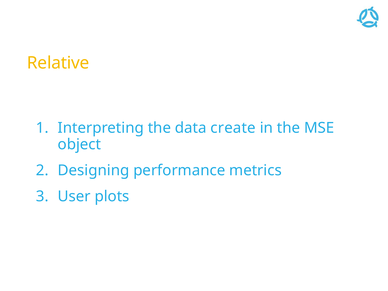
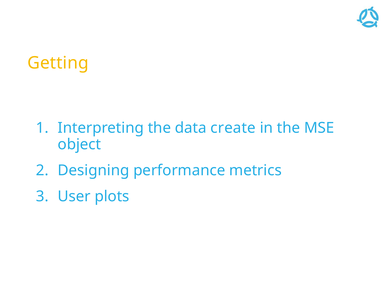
Relative: Relative -> Getting (58, 63)
